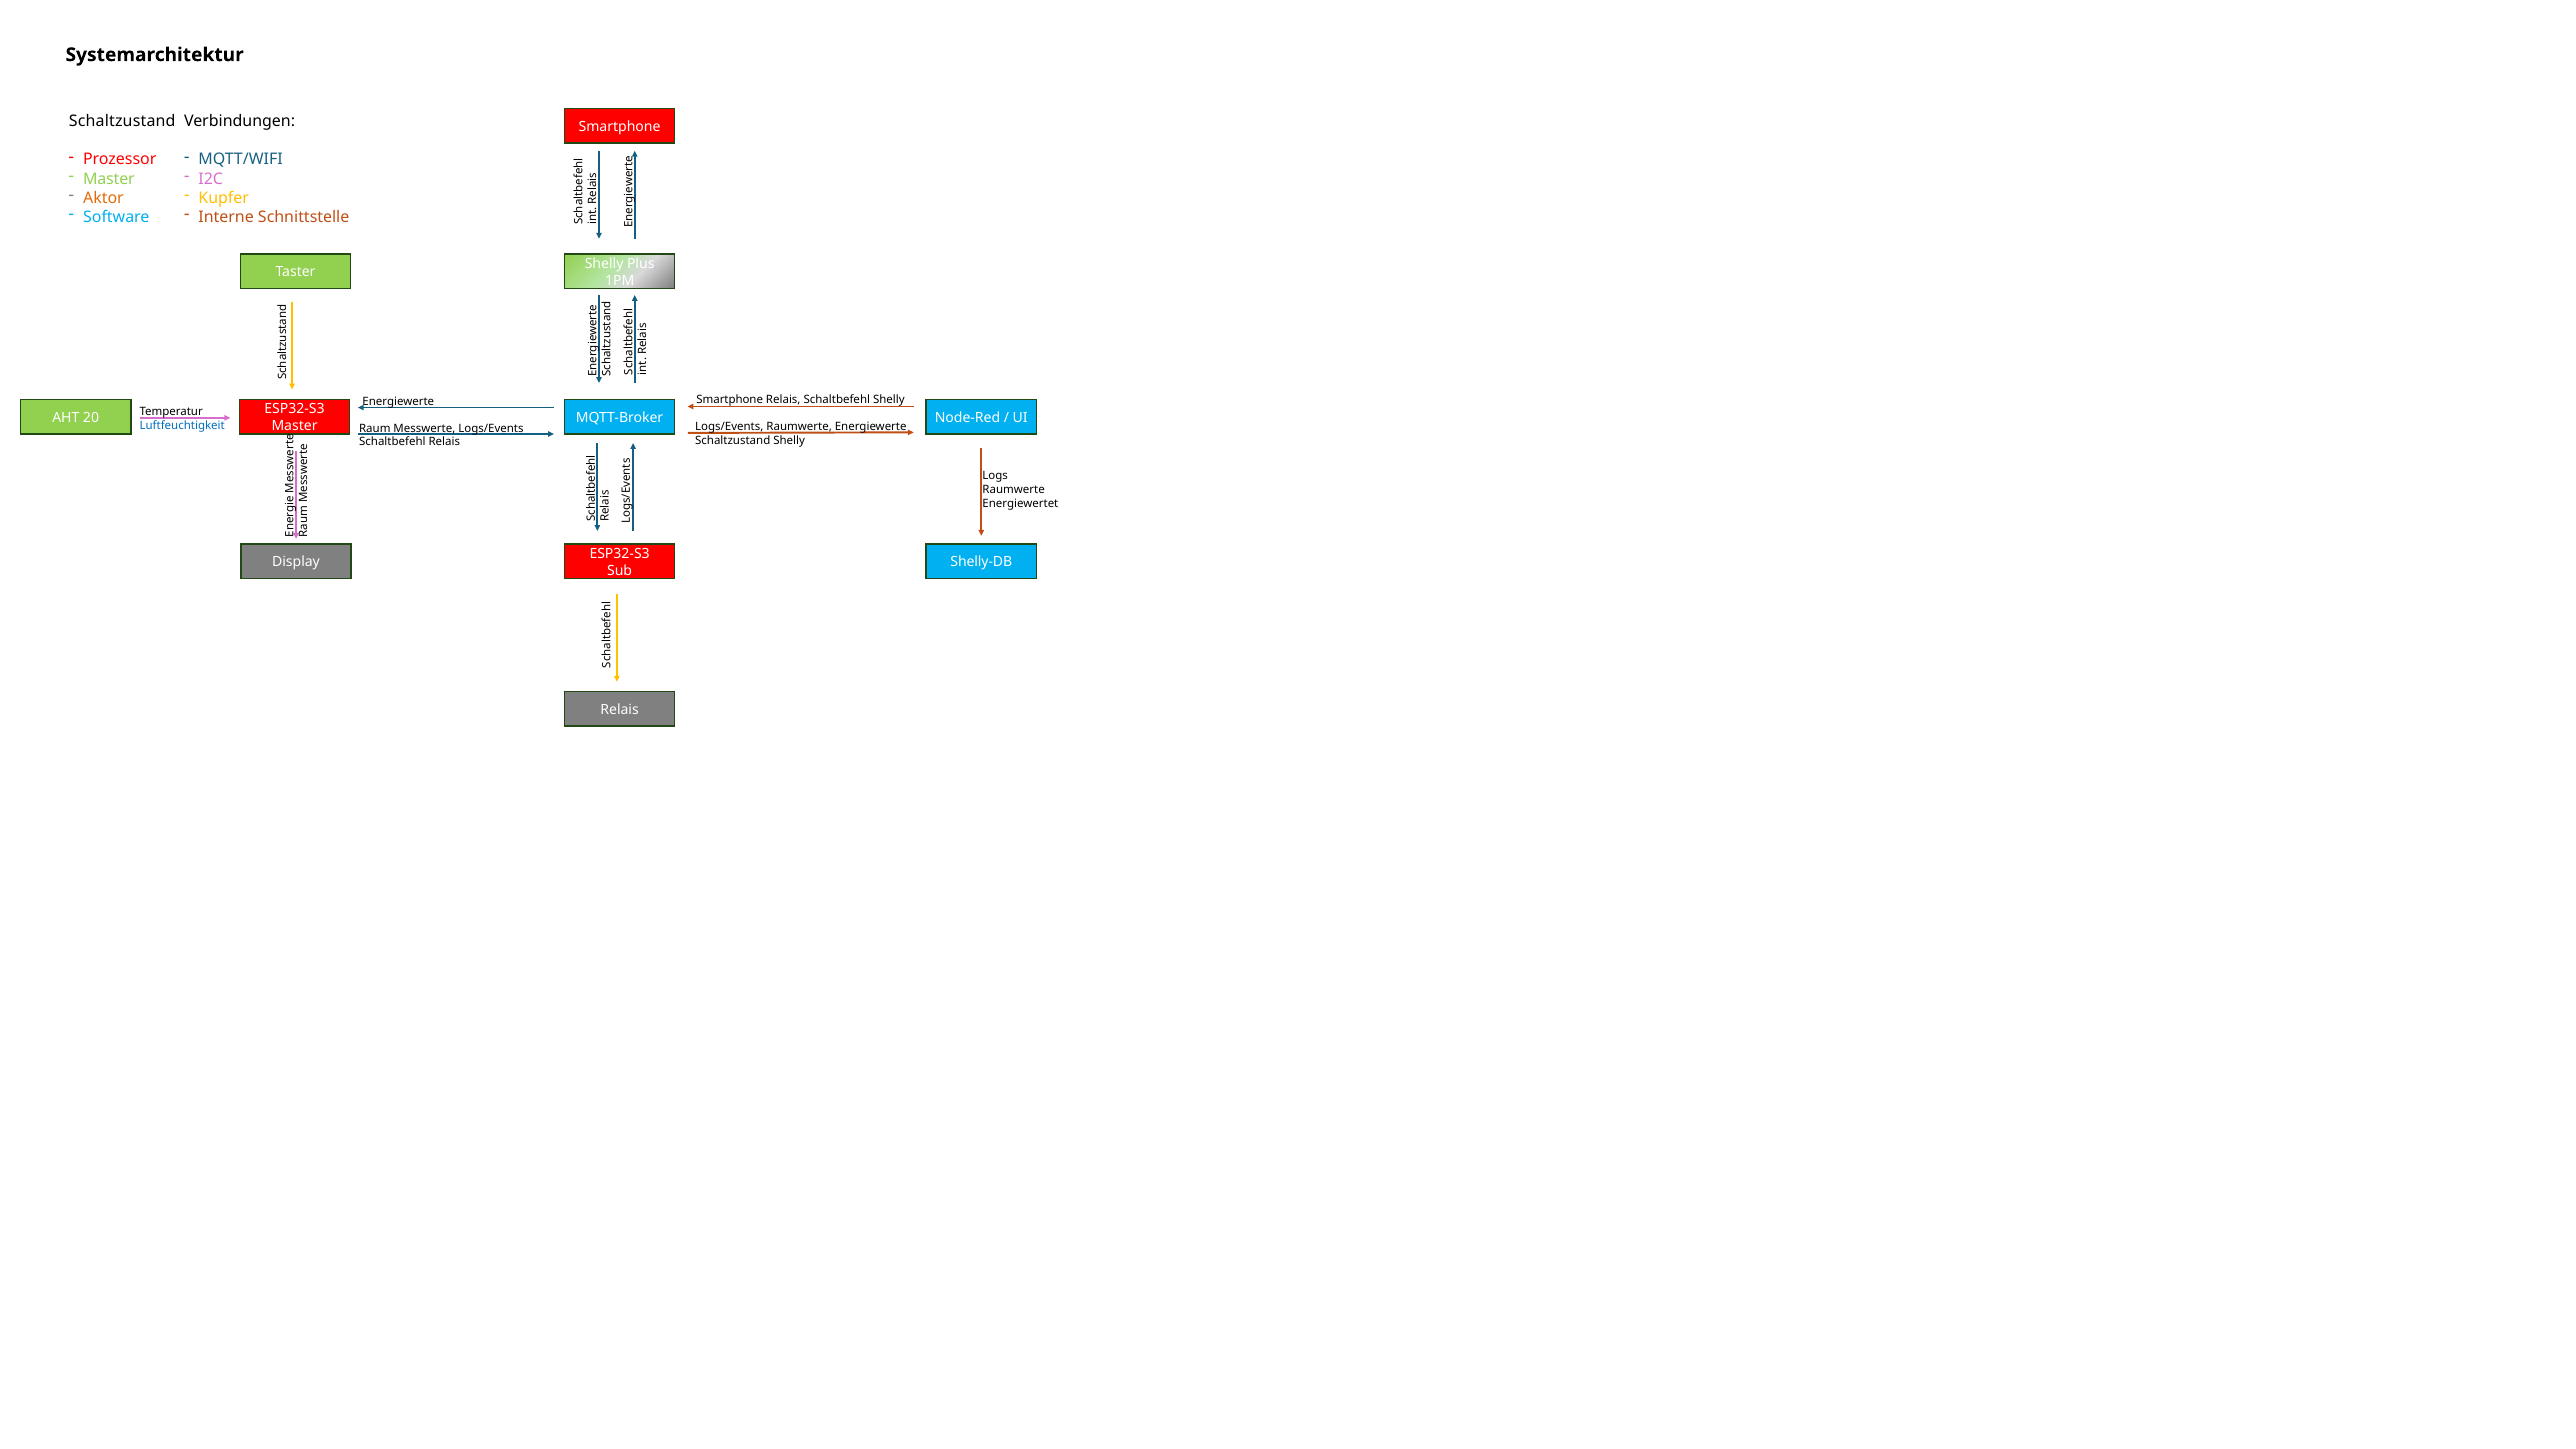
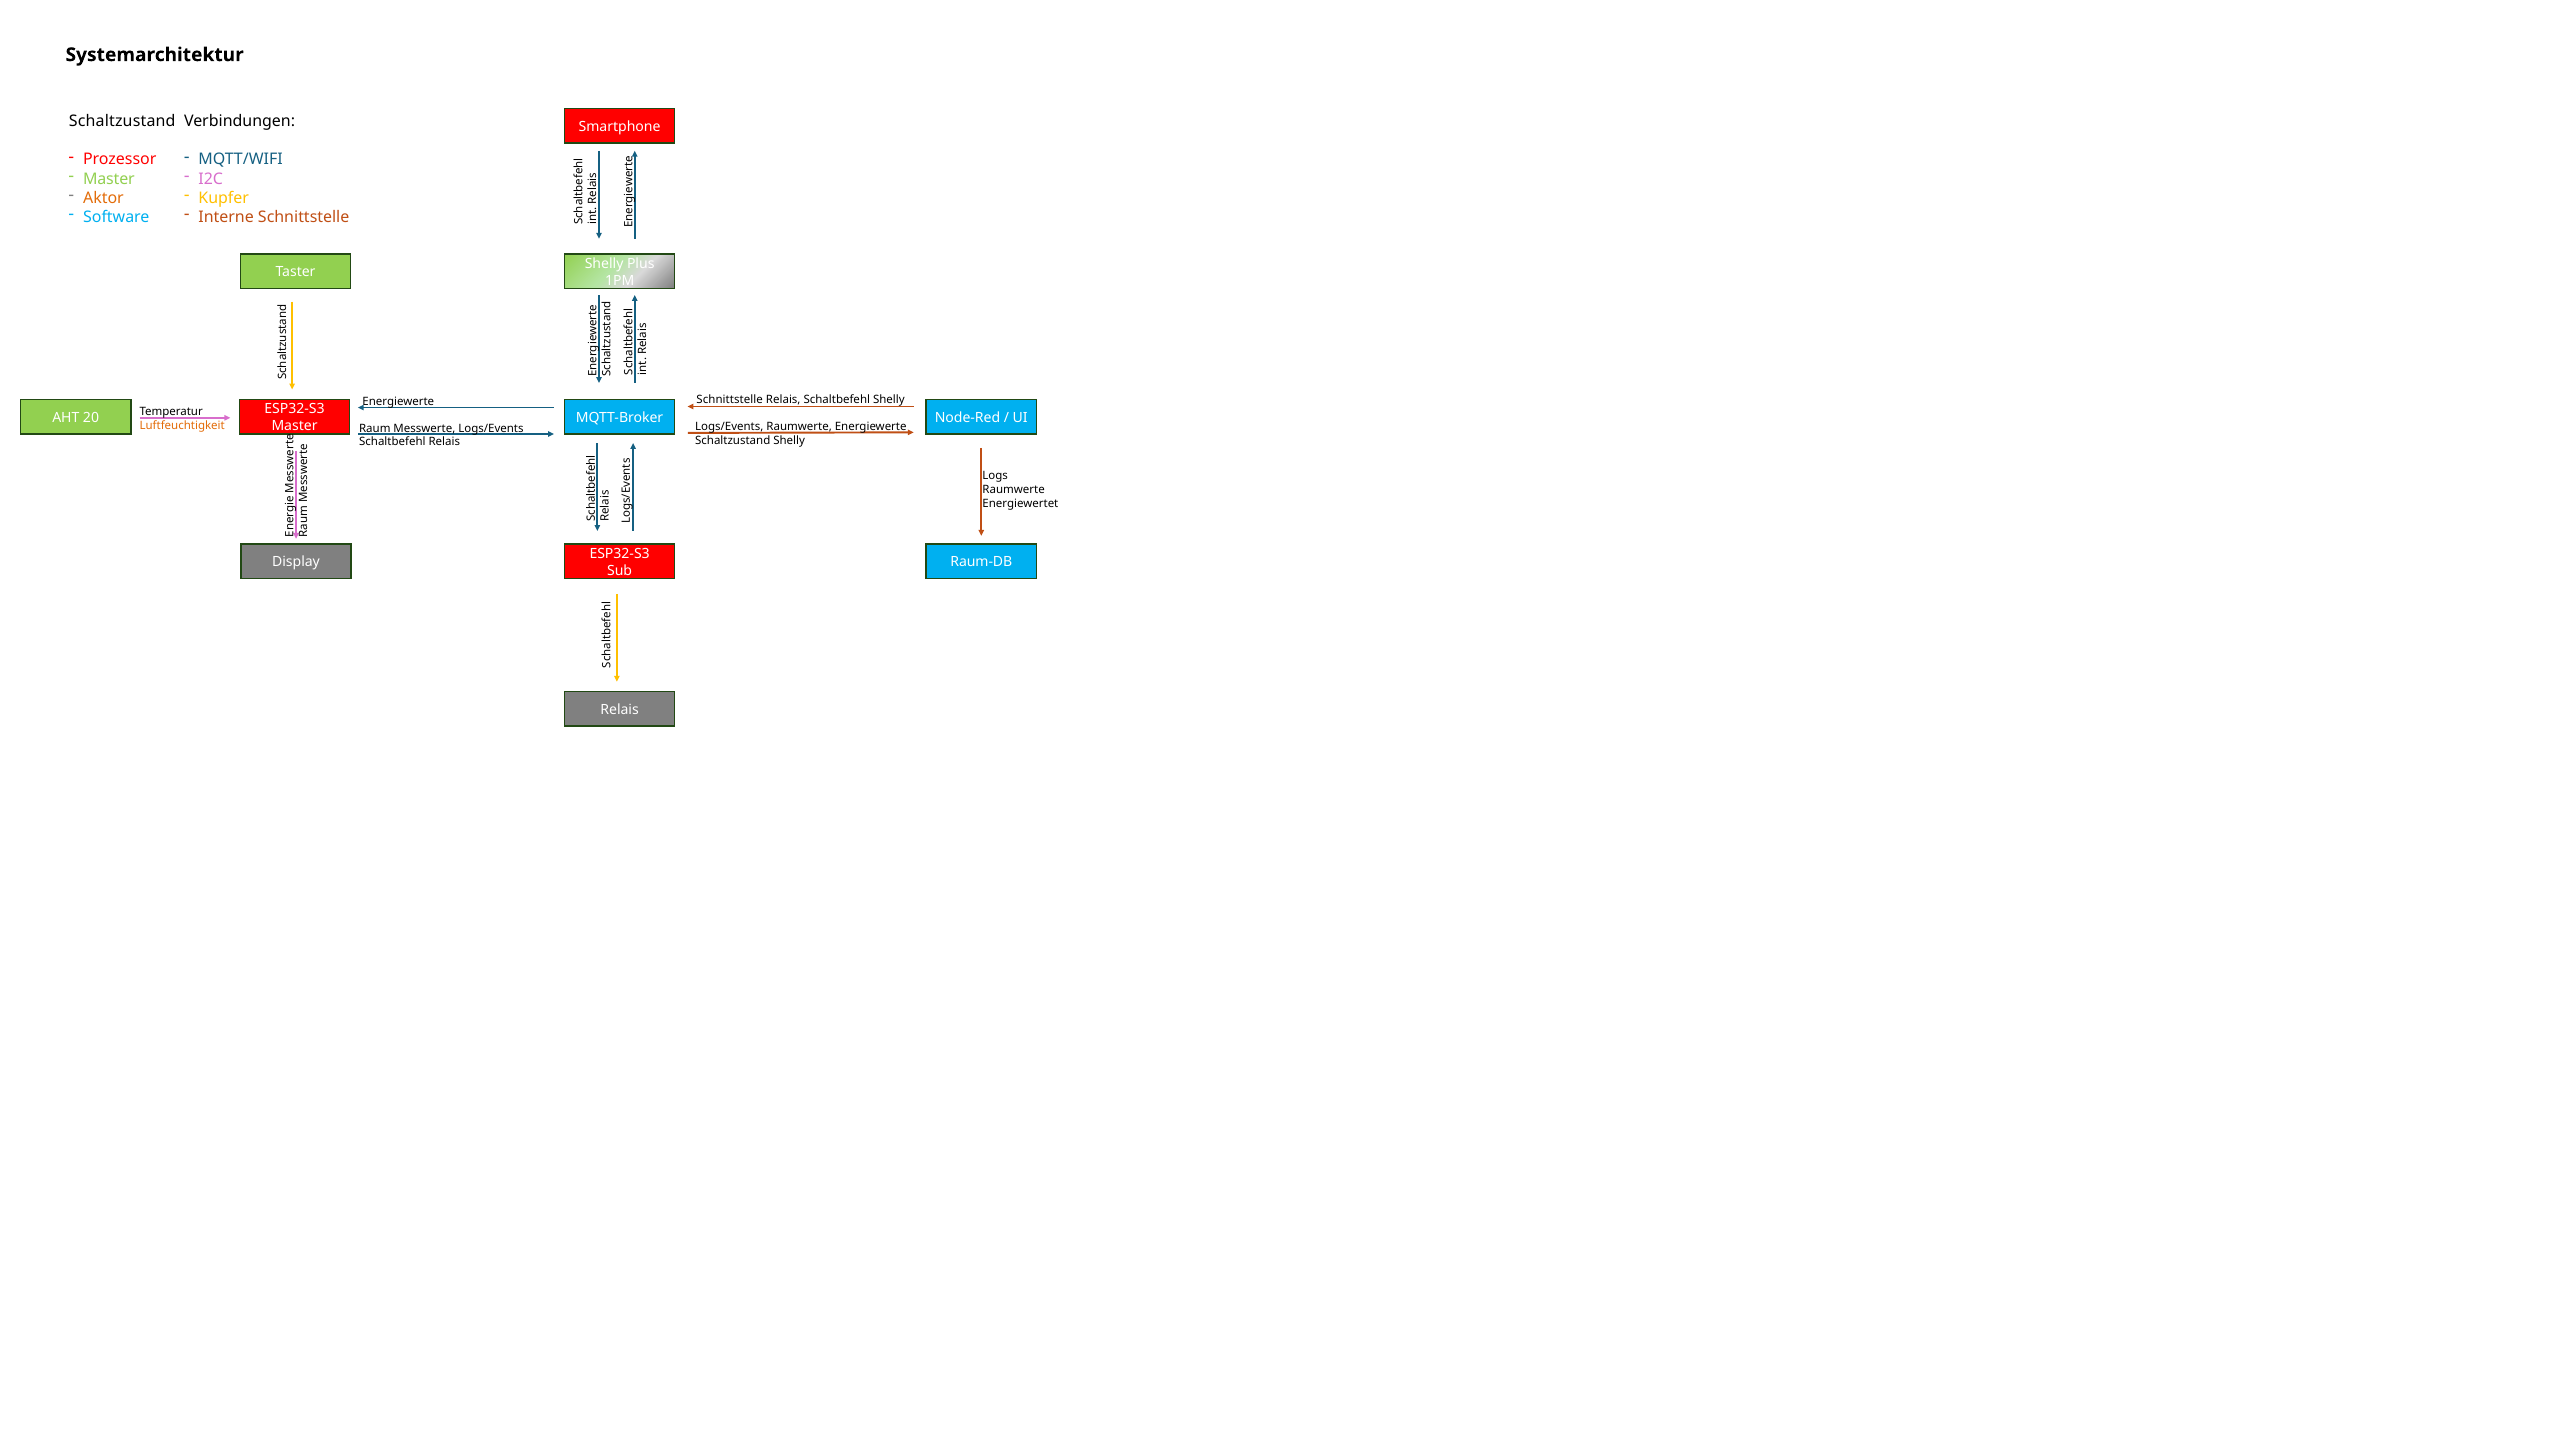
Smartphone: Smartphone -> Schnittstelle (730, 399)
Luftfeuchtigkeit colour: blue -> orange (182, 425)
Shelly-DB: Shelly-DB -> Raum-DB (981, 562)
